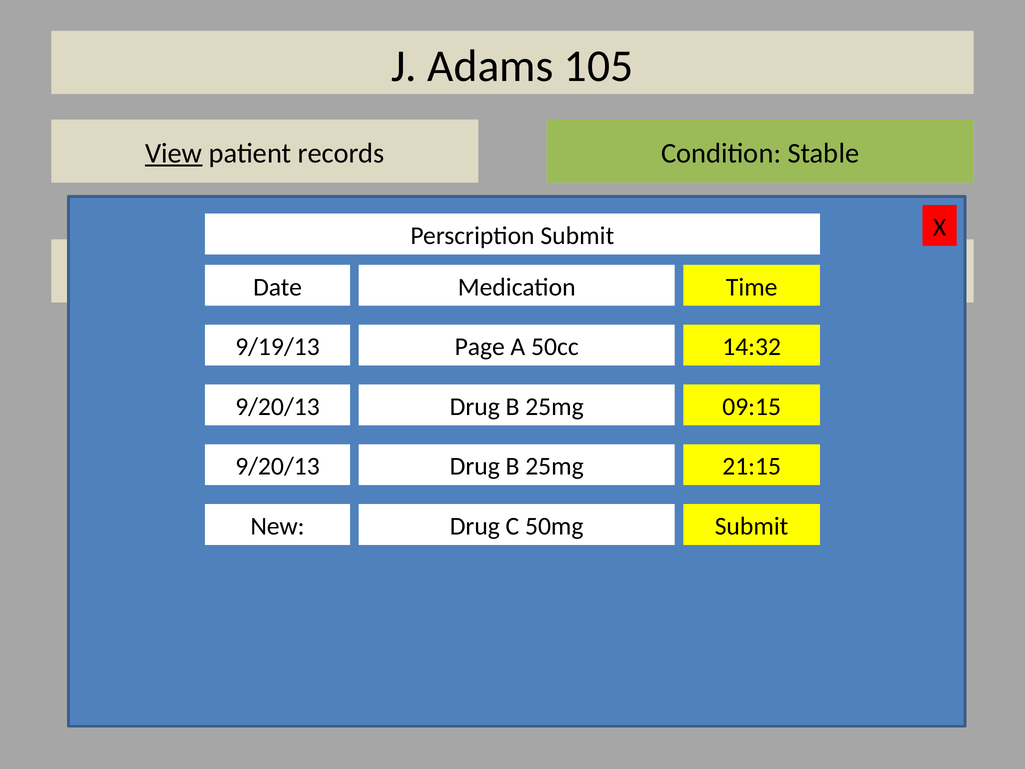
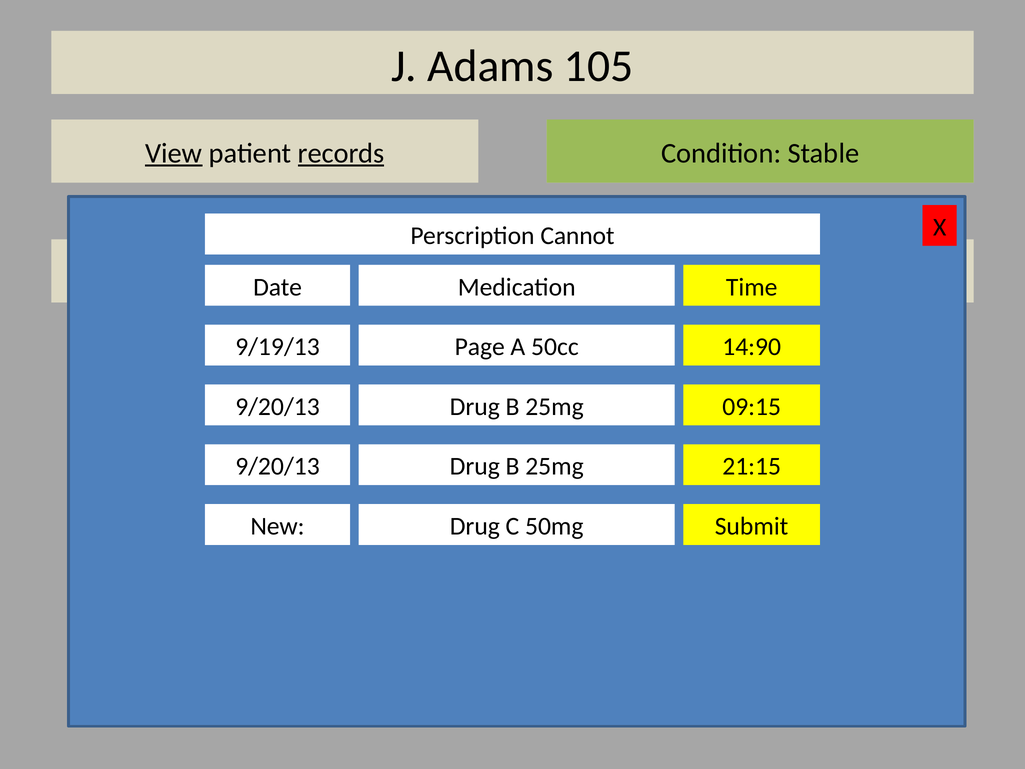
records underline: none -> present (341, 153)
Perscription Submit: Submit -> Cannot (577, 236)
14:32: 14:32 -> 14:90 (752, 347)
